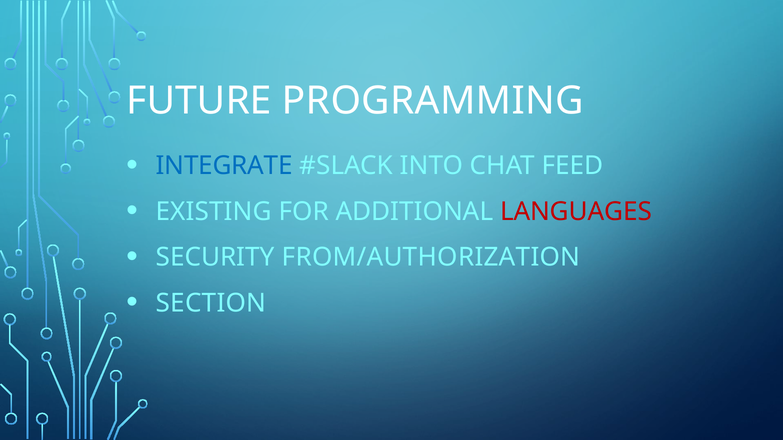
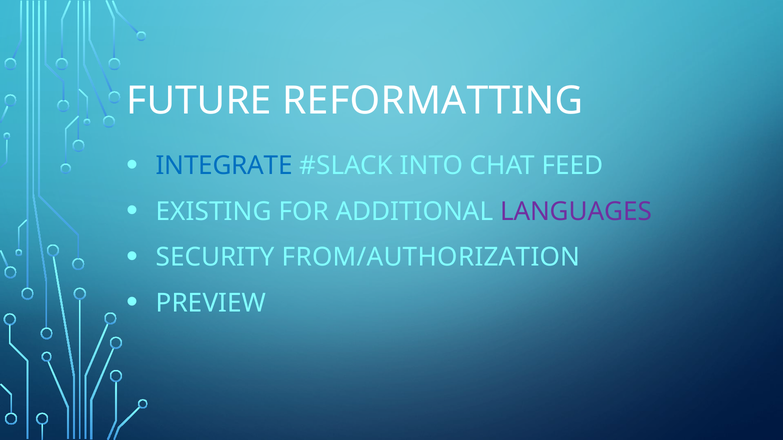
PROGRAMMING: PROGRAMMING -> REFORMATTING (433, 101)
LANGUAGES colour: red -> purple (576, 212)
SECTION: SECTION -> PREVIEW (211, 303)
